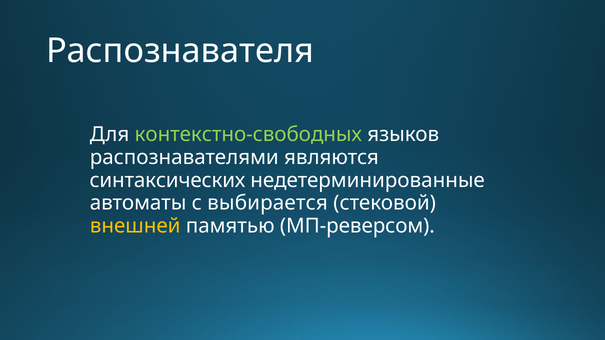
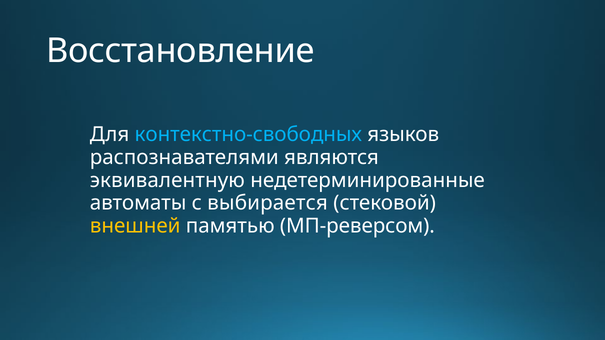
Распознавателя: Распознавателя -> Восстановление (180, 51)
контекстно-свободных colour: light green -> light blue (248, 135)
синтаксических: синтаксических -> эквивалентную (167, 180)
